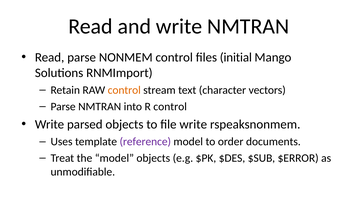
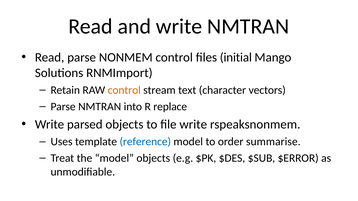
R control: control -> replace (170, 107)
reference colour: purple -> blue (145, 142)
documents: documents -> summarise (273, 142)
